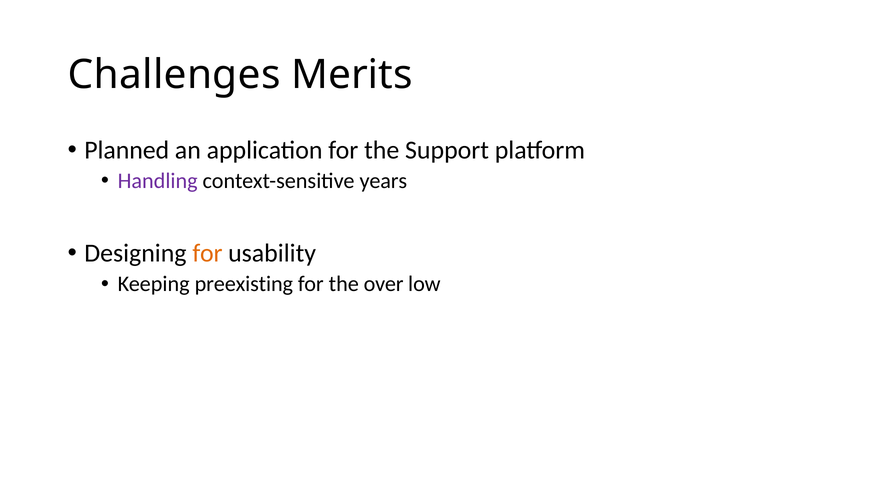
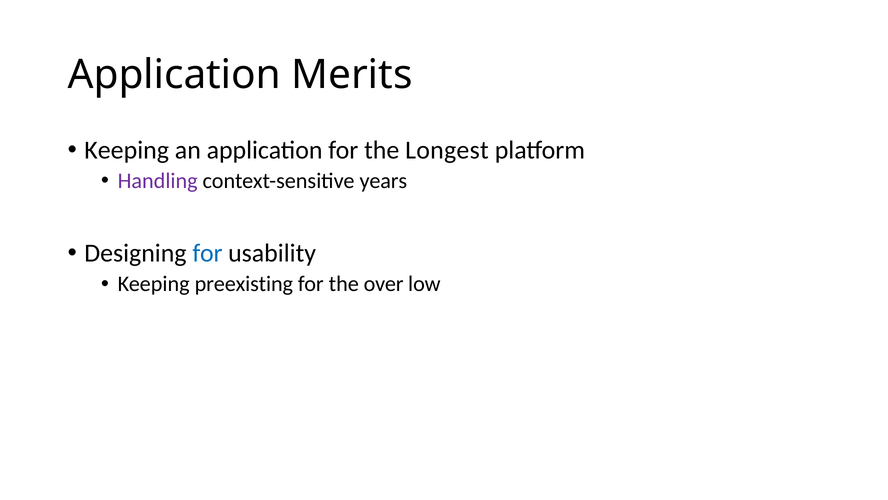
Challenges: Challenges -> Application (174, 75)
Planned: Planned -> Keeping (127, 150)
Support: Support -> Longest (447, 150)
for colour: orange -> blue (207, 253)
